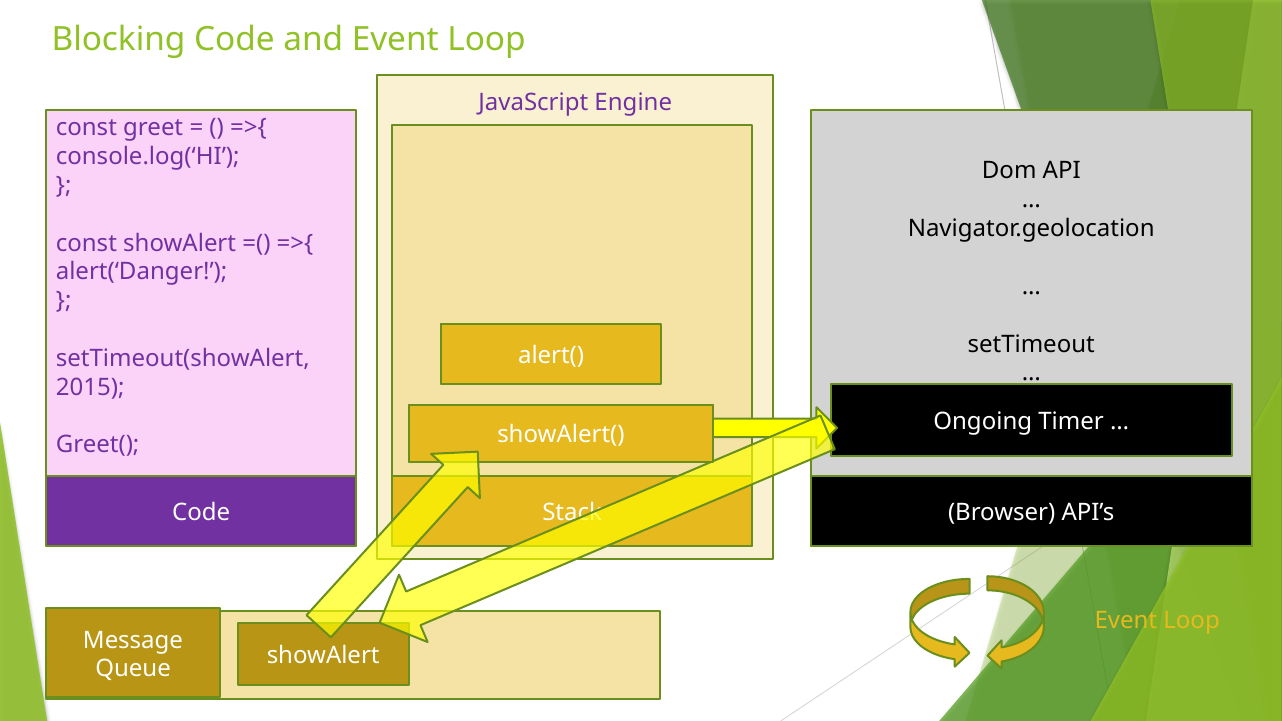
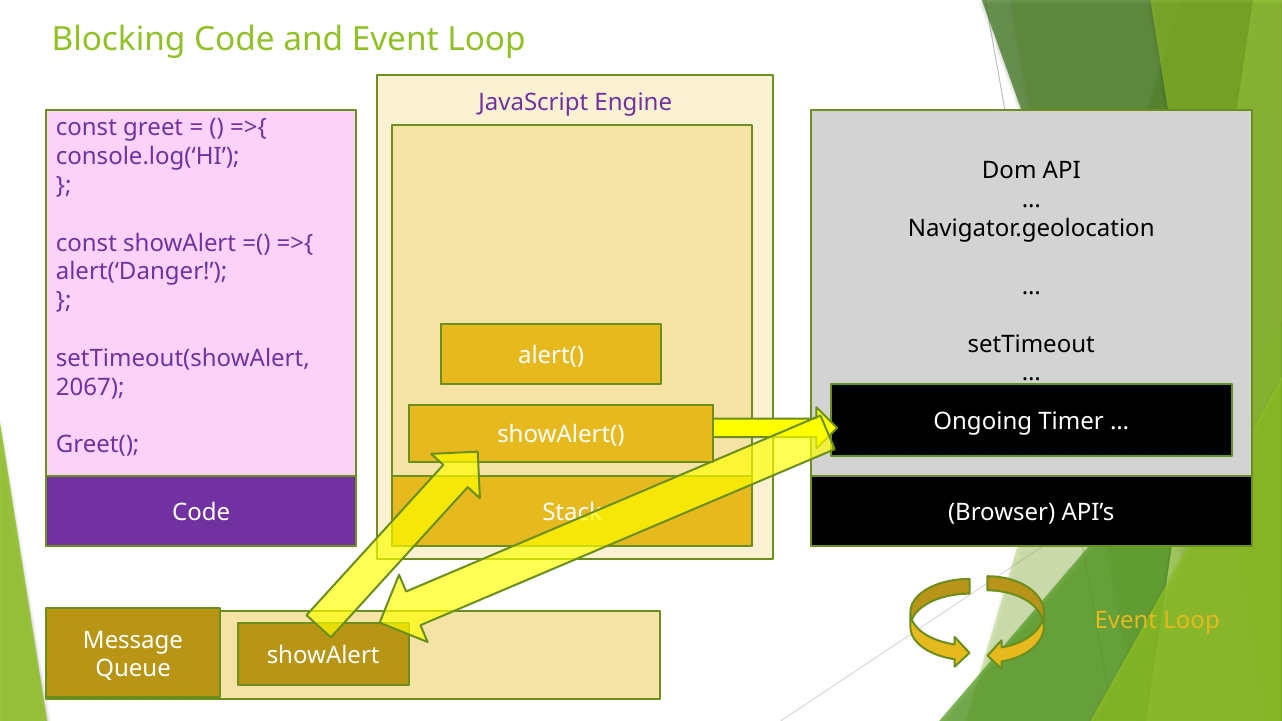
2015: 2015 -> 2067 (90, 387)
